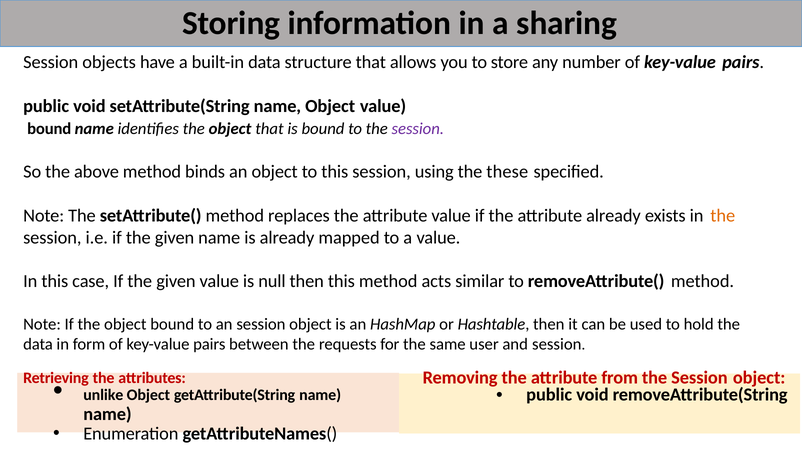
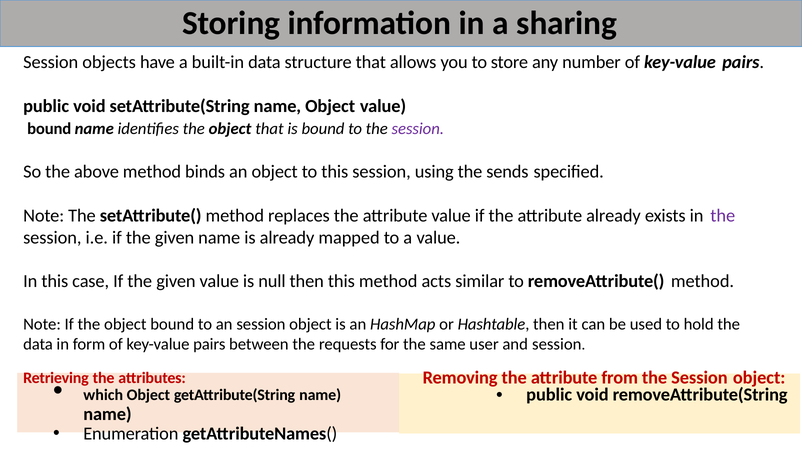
these: these -> sends (507, 172)
the colour: orange -> purple (723, 216)
unlike: unlike -> which (103, 395)
